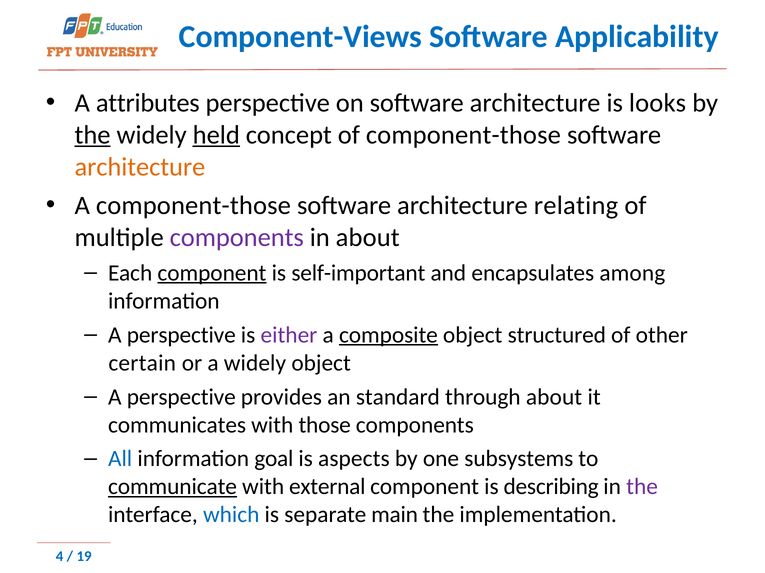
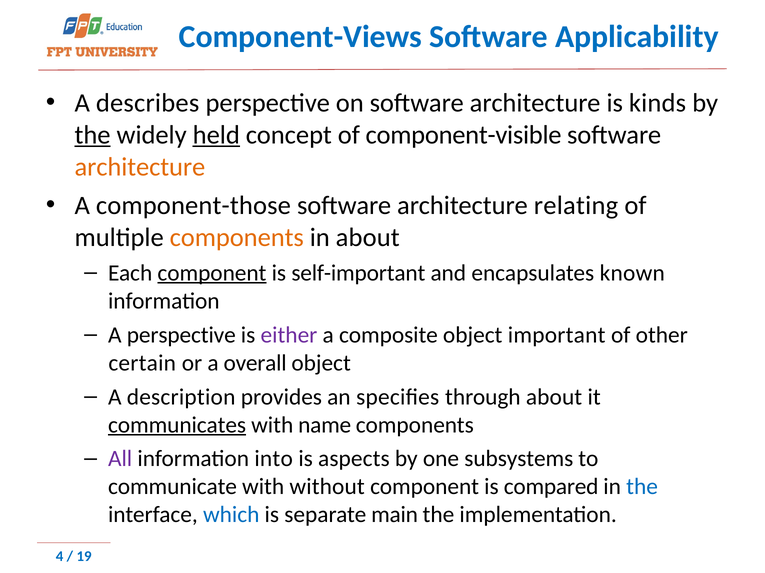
attributes: attributes -> describes (148, 103)
looks: looks -> kinds (658, 103)
of component-those: component-those -> component-visible (464, 135)
components colour: purple -> orange (237, 238)
among: among -> known (632, 273)
composite underline: present -> none (388, 335)
structured: structured -> important (557, 335)
a widely: widely -> overall (255, 363)
perspective: perspective -> description (181, 397)
standard: standard -> speciﬁes (398, 397)
communicates underline: none -> present (177, 425)
those: those -> name (325, 425)
All colour: blue -> purple (120, 459)
goal: goal -> into (274, 459)
communicate underline: present -> none (173, 487)
external: external -> without (327, 487)
describing: describing -> compared (551, 487)
the colour: purple -> blue (642, 487)
